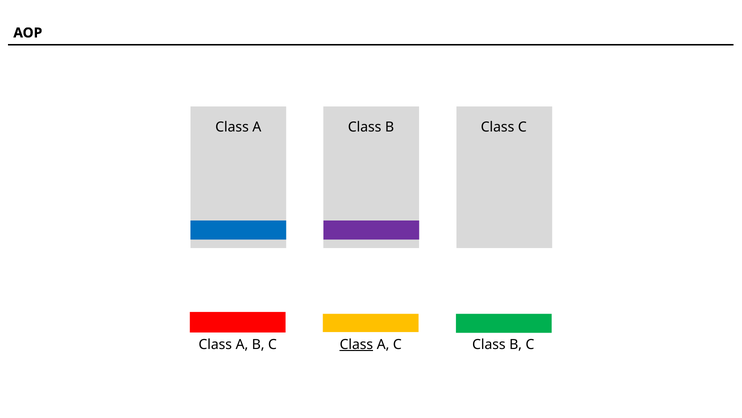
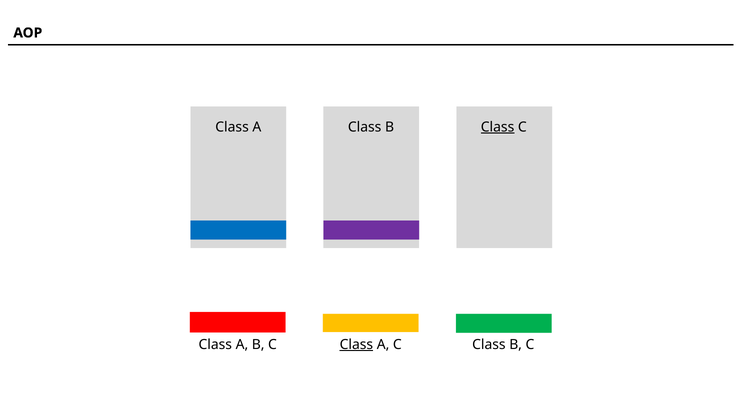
Class underline: none -> present (498, 127)
